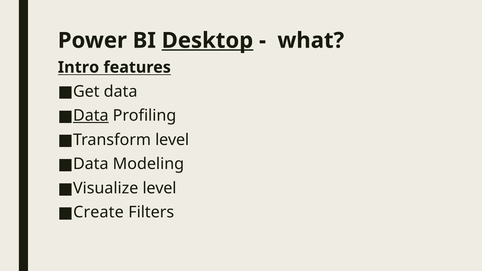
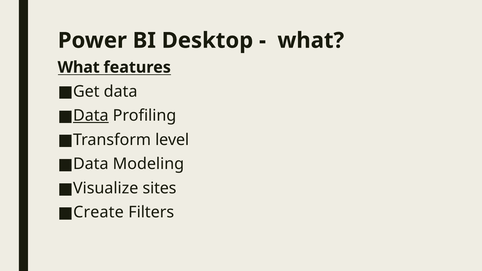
Desktop underline: present -> none (207, 41)
Intro: Intro -> What (79, 67)
Visualize level: level -> sites (159, 188)
